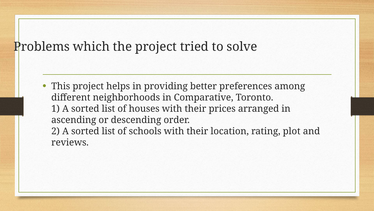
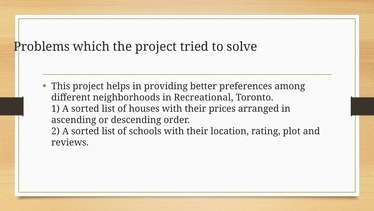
Comparative: Comparative -> Recreational (204, 97)
